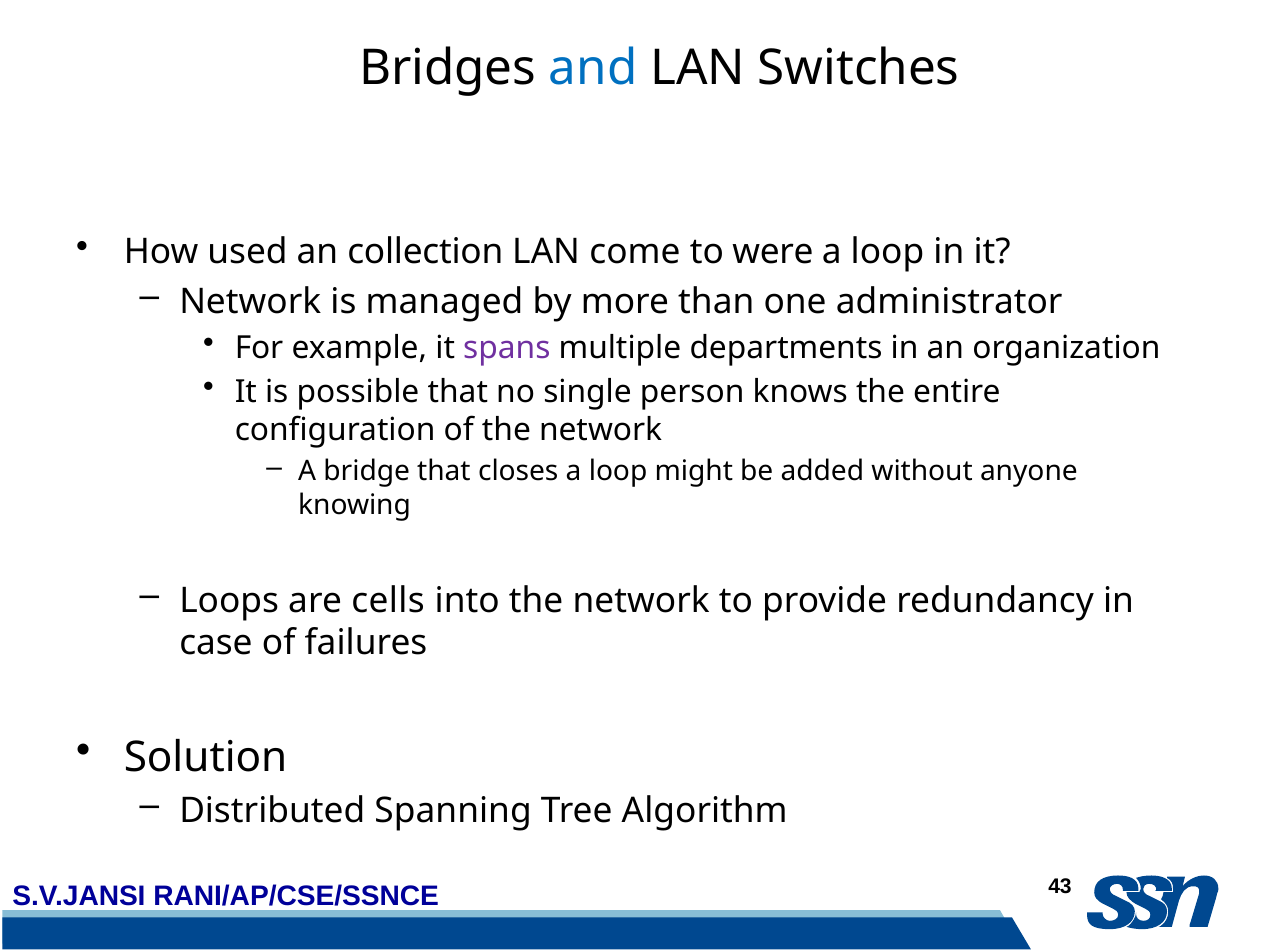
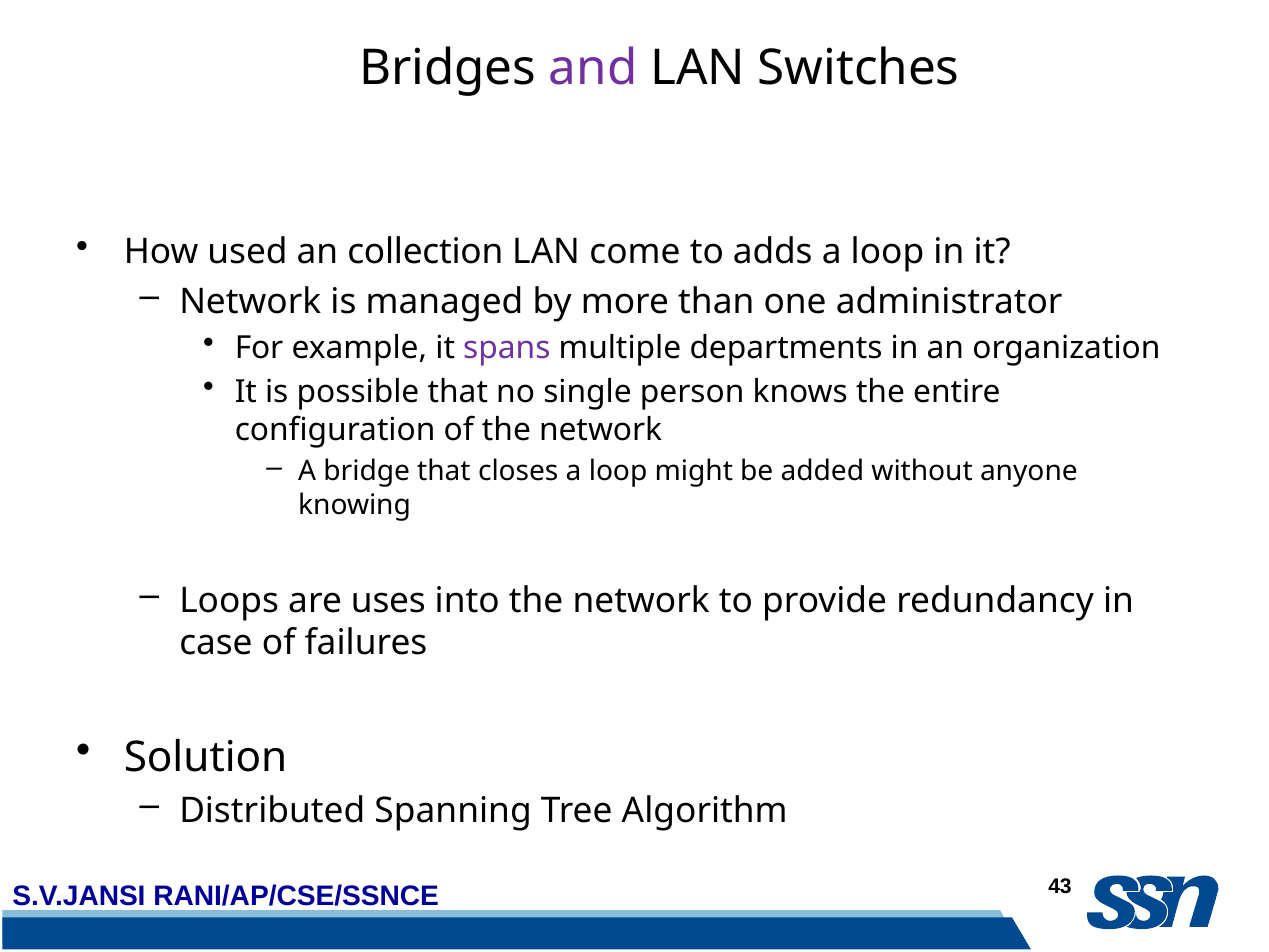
and colour: blue -> purple (593, 68)
were: were -> adds (773, 252)
cells: cells -> uses (388, 600)
